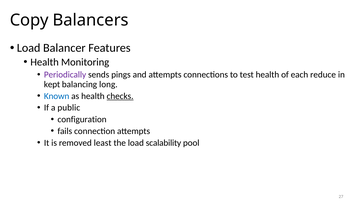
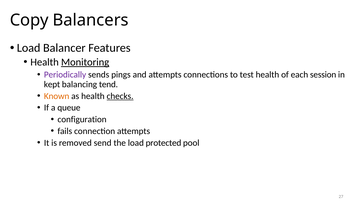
Monitoring underline: none -> present (85, 62)
reduce: reduce -> session (323, 74)
long: long -> tend (108, 84)
Known colour: blue -> orange (57, 96)
public: public -> queue (69, 108)
least: least -> send (103, 143)
scalability: scalability -> protected (163, 143)
